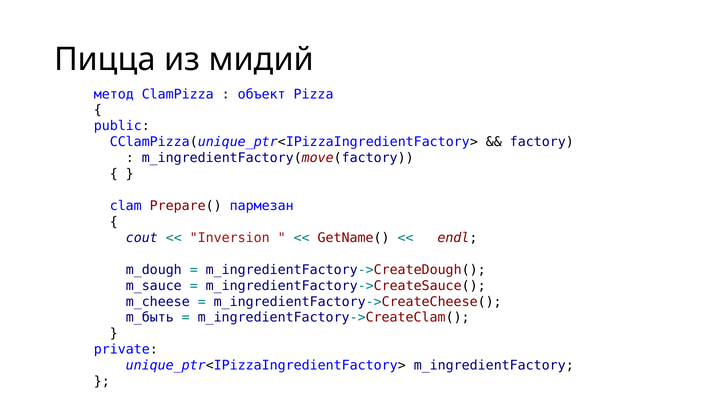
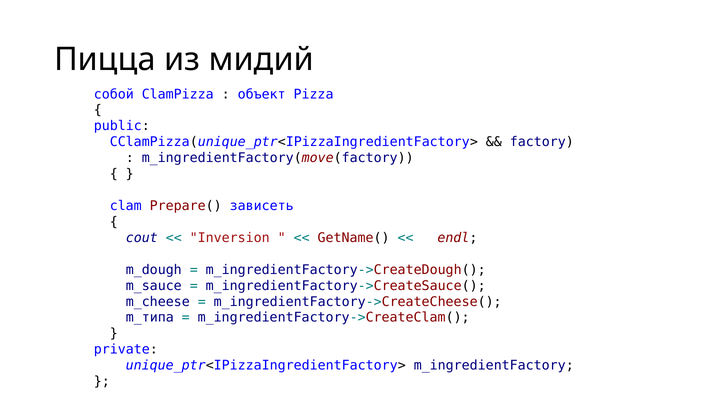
метод: метод -> собой (114, 94)
пармезан: пармезан -> зависеть (262, 206)
m_быть: m_быть -> m_типа (150, 317)
